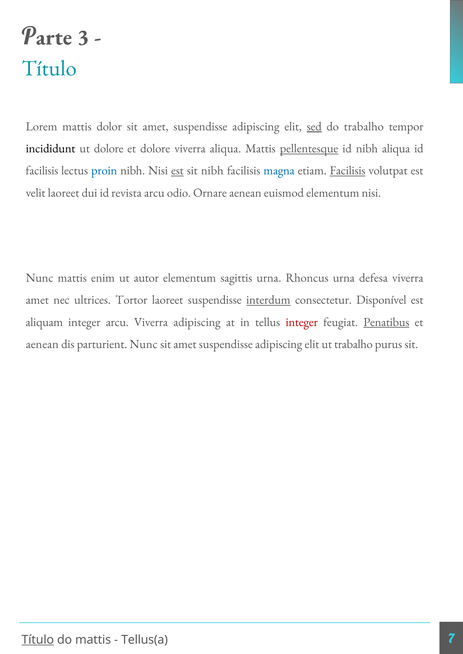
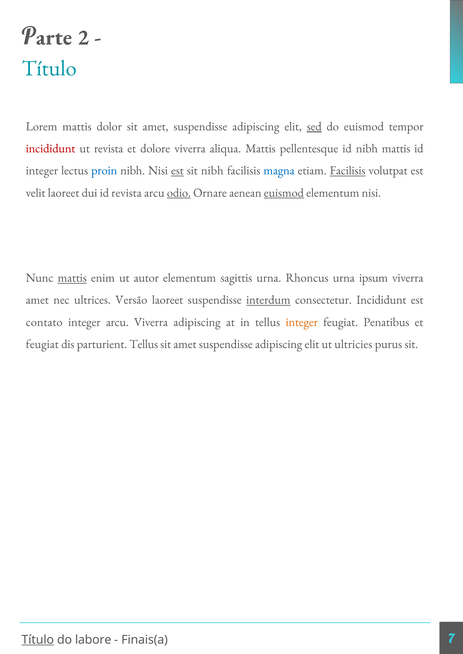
3: 3 -> 2 (83, 37)
do trabalho: trabalho -> euismod (364, 127)
incididunt colour: black -> red (51, 149)
ut dolore: dolore -> revista (109, 149)
pellentesque underline: present -> none (309, 149)
nibh aliqua: aliqua -> mattis (396, 149)
facilisis: facilisis -> integer (42, 171)
odio underline: none -> present (179, 193)
euismod underline: none -> present (284, 193)
mattis underline: none -> present (72, 278)
defesa: defesa -> ipsum (373, 278)
Tortor: Tortor -> Versão (131, 300)
consectetur Disponível: Disponível -> Incididunt (381, 300)
aliquam: aliquam -> contato (44, 322)
integer colour: red -> orange (302, 322)
Penatibus underline: present -> none (386, 322)
aenean: aenean -> feugiat (42, 344)
parturient Nunc: Nunc -> Tellus (144, 344)
ut trabalho: trabalho -> ultricies (353, 344)
do mattis: mattis -> labore (93, 641)
Tellus(a: Tellus(a -> Finais(a (145, 641)
